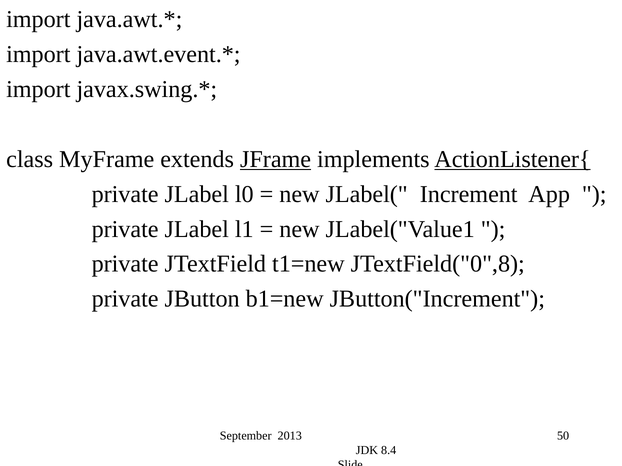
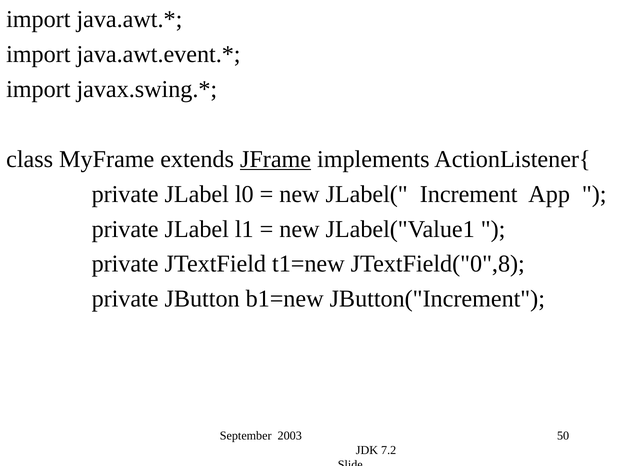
ActionListener{ underline: present -> none (512, 159)
2013: 2013 -> 2003 (290, 436)
8.4: 8.4 -> 7.2 (389, 451)
